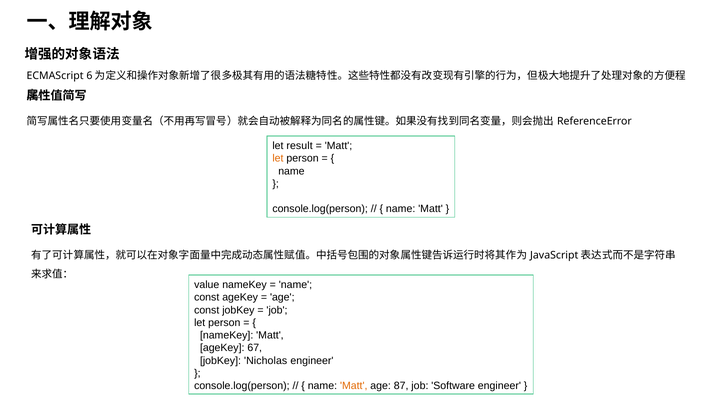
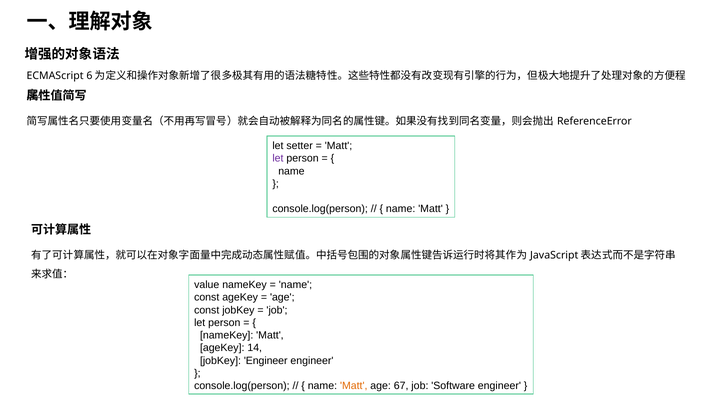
result: result -> setter (300, 146)
let colour: orange -> purple (278, 158)
67: 67 -> 14 (255, 348)
jobKey Nicholas: Nicholas -> Engineer (266, 361)
87: 87 -> 67 (401, 386)
